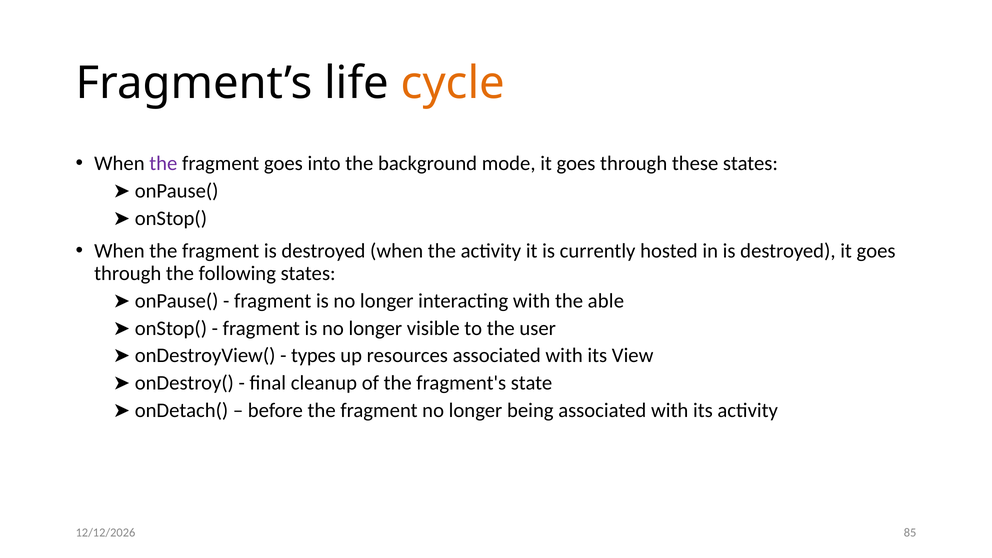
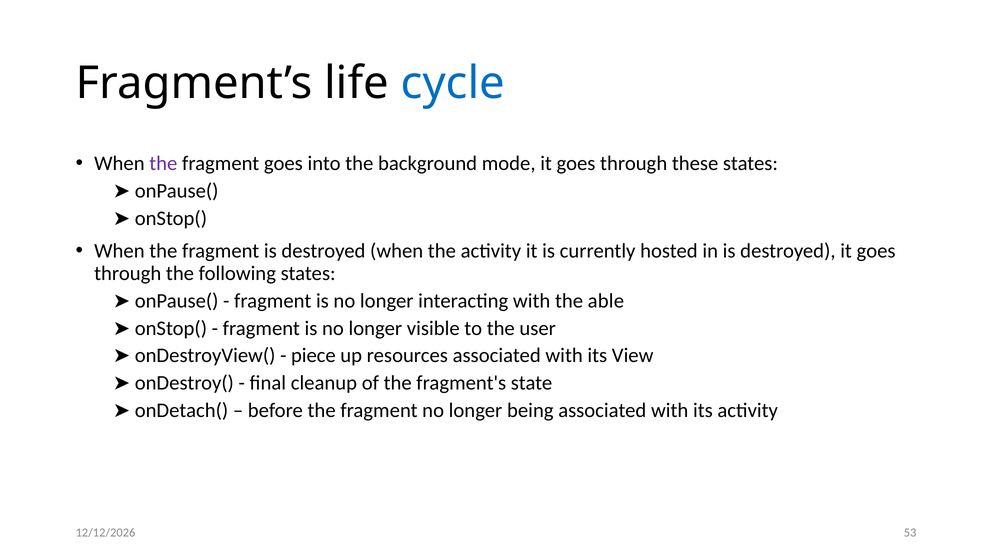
cycle colour: orange -> blue (453, 83)
types: types -> piece (313, 356)
85: 85 -> 53 (910, 533)
